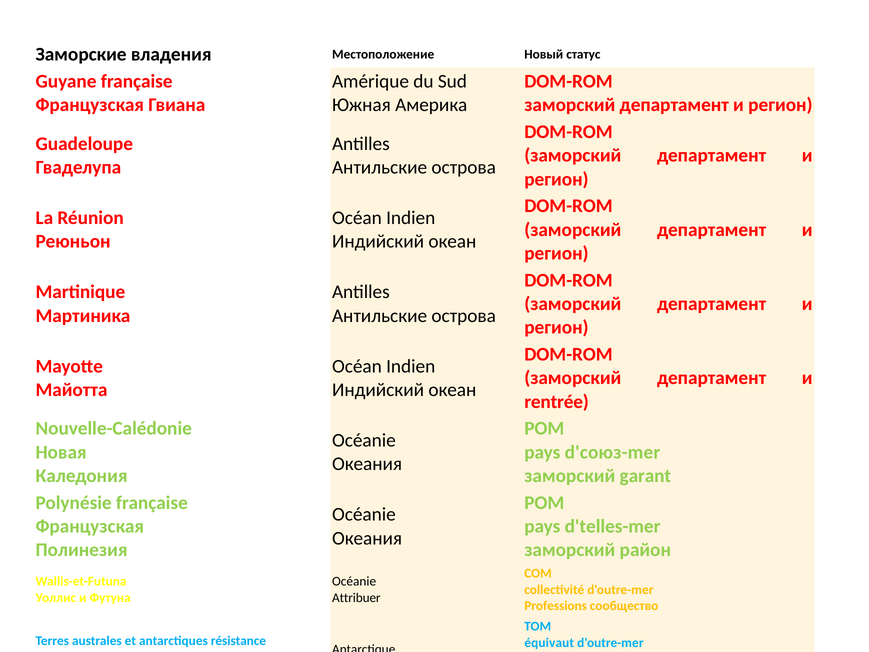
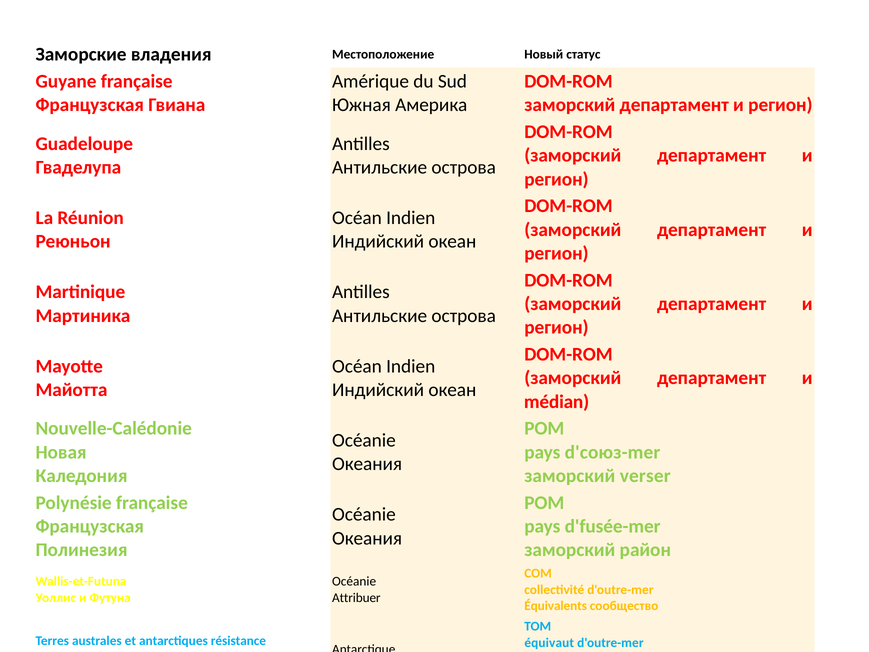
rentrée: rentrée -> médian (557, 402)
garant: garant -> verser (645, 476)
d'telles-mer: d'telles-mer -> d'fusée-mer (613, 526)
Professions: Professions -> Équivalents (556, 606)
